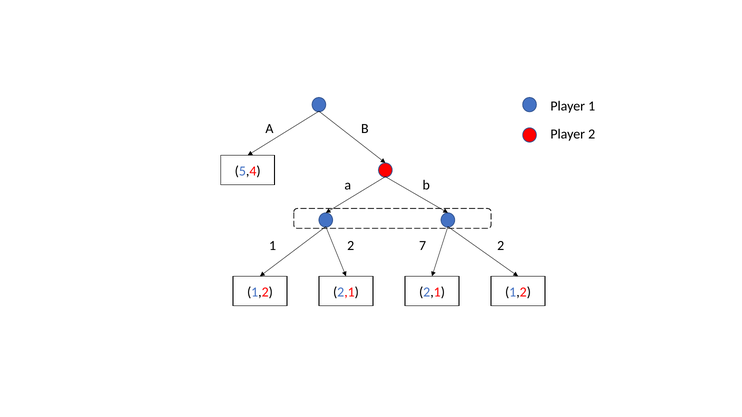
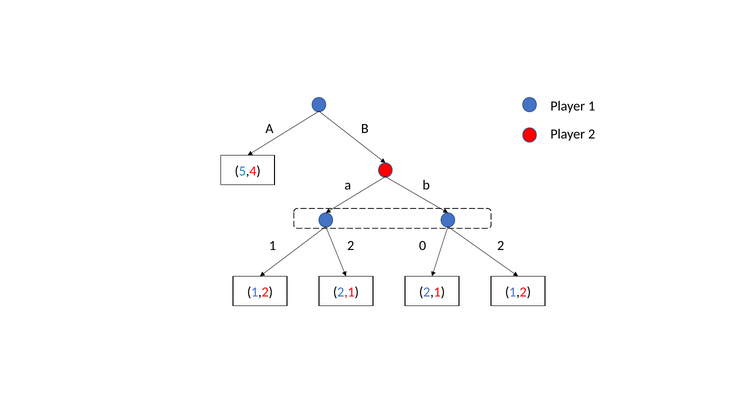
7: 7 -> 0 (423, 246)
